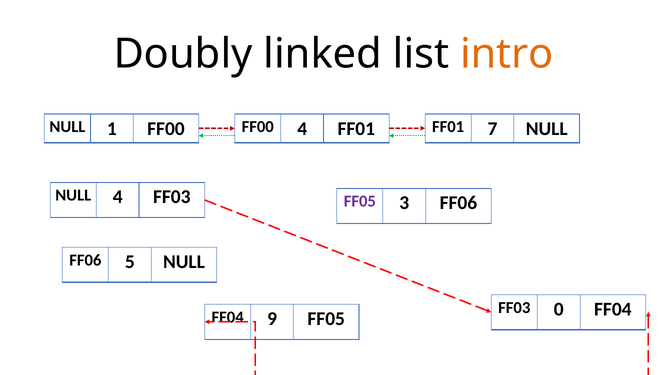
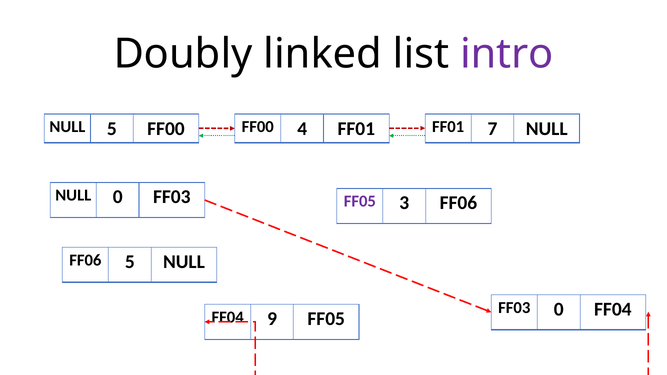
intro colour: orange -> purple (507, 54)
NULL 1: 1 -> 5 (112, 129)
NULL 4: 4 -> 0 (118, 197)
